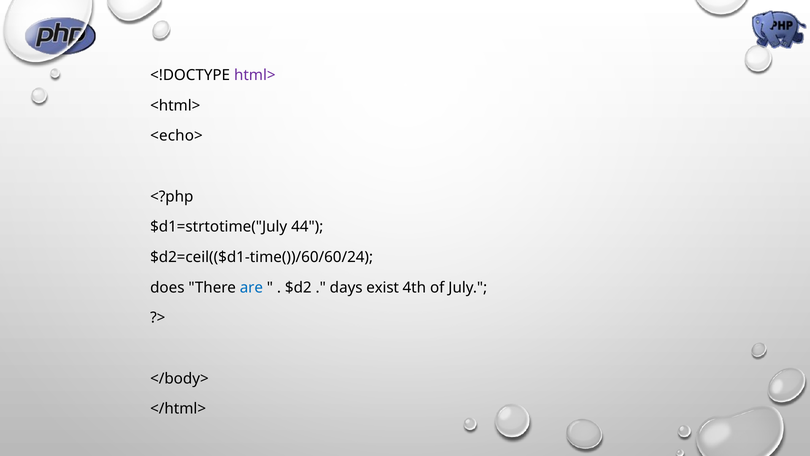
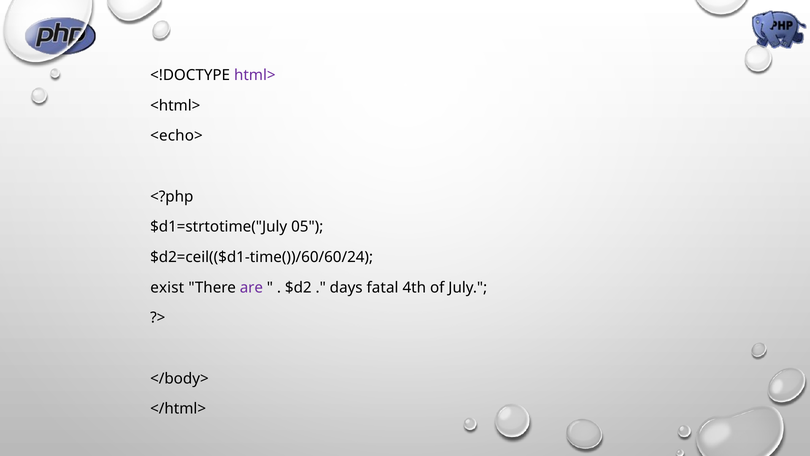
44: 44 -> 05 (307, 227)
does: does -> exist (167, 287)
are colour: blue -> purple (251, 287)
exist: exist -> fatal (383, 287)
